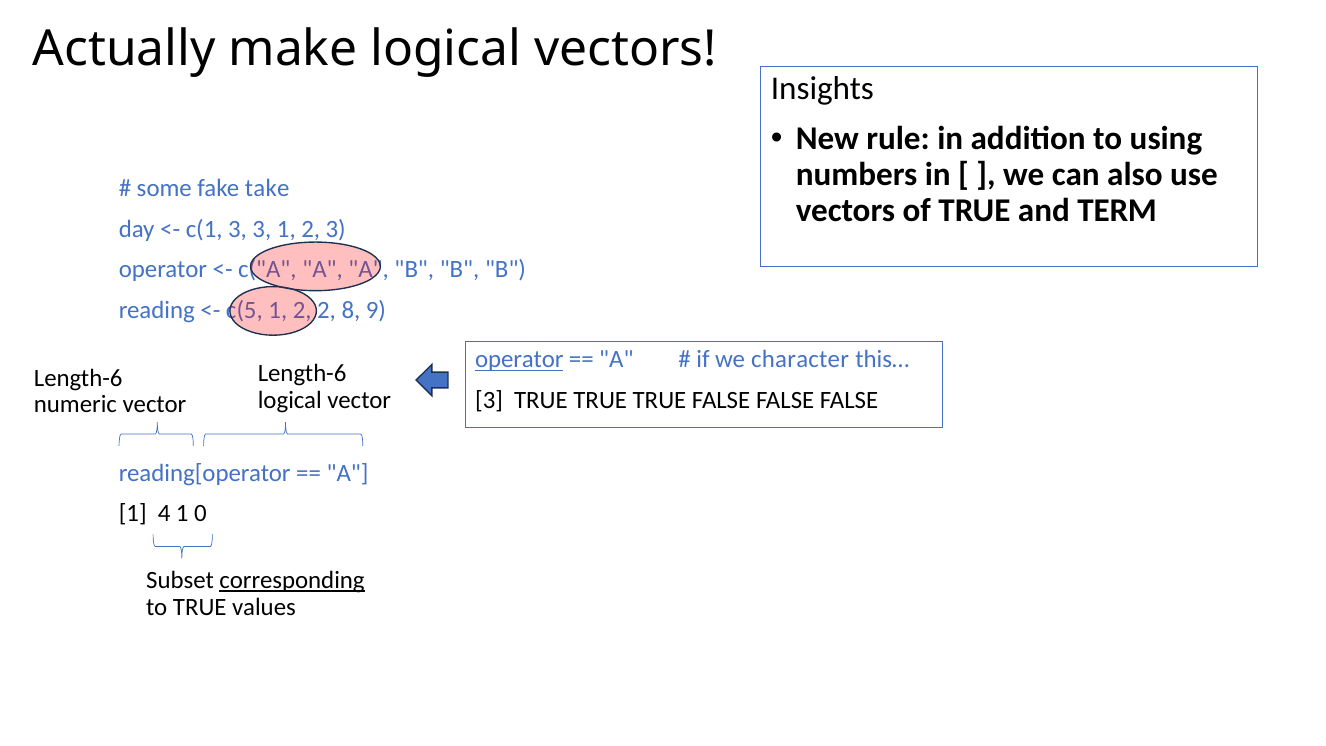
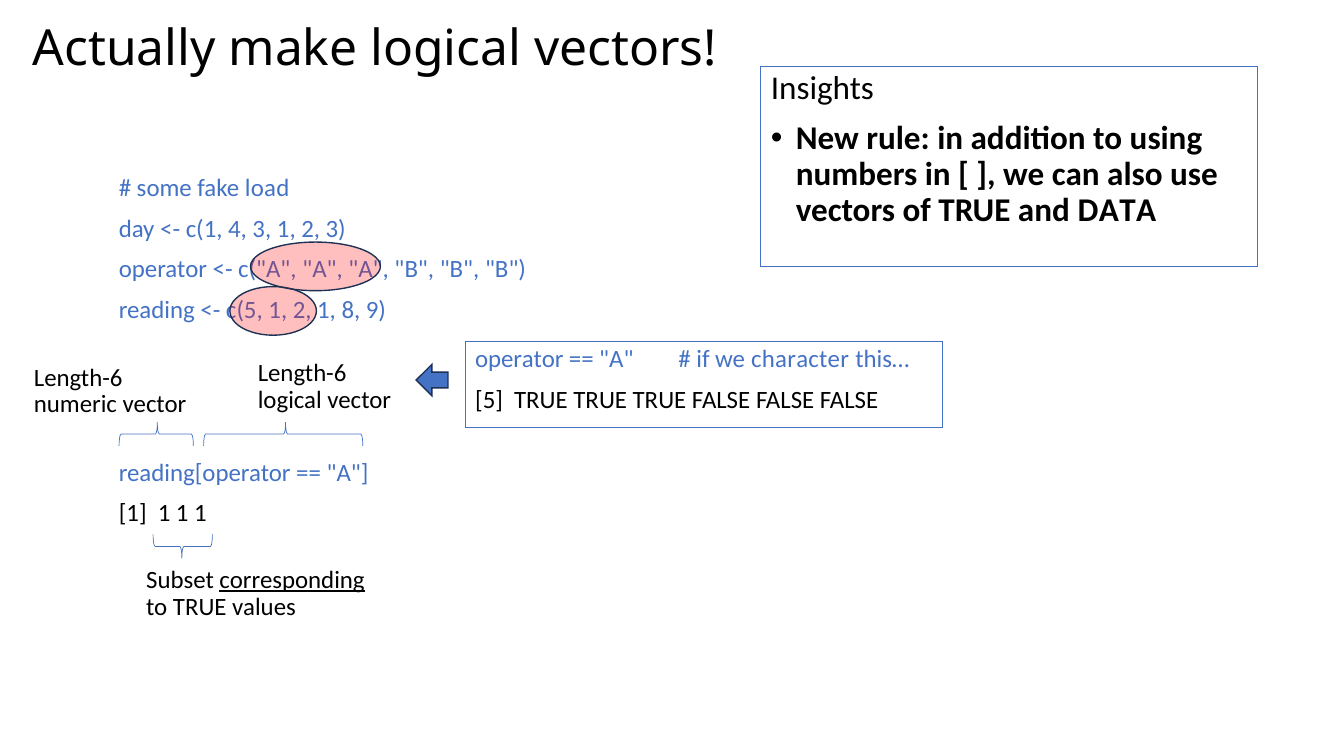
take: take -> load (267, 188)
TERM: TERM -> DATA (1117, 210)
c(1 3: 3 -> 4 (238, 229)
2: 2 -> 1 (326, 310)
operator underline: present -> none (519, 360)
3: 3 -> 5 (489, 400)
4: 4 -> 1 (164, 514)
0: 0 -> 1 (200, 514)
